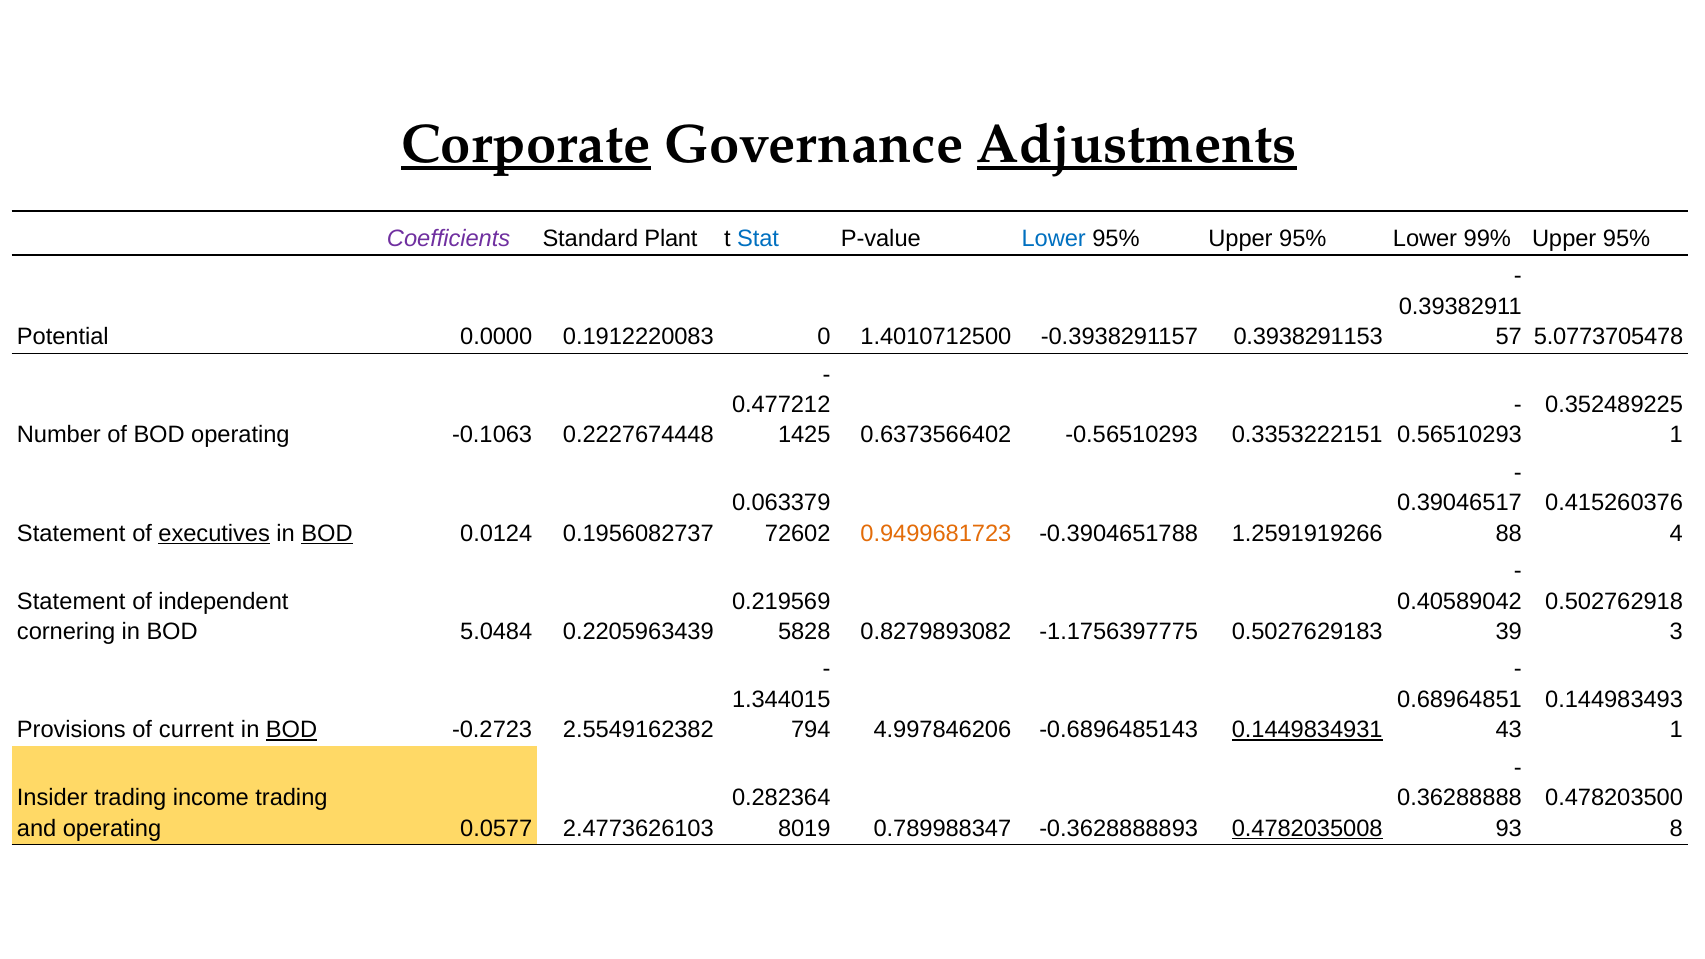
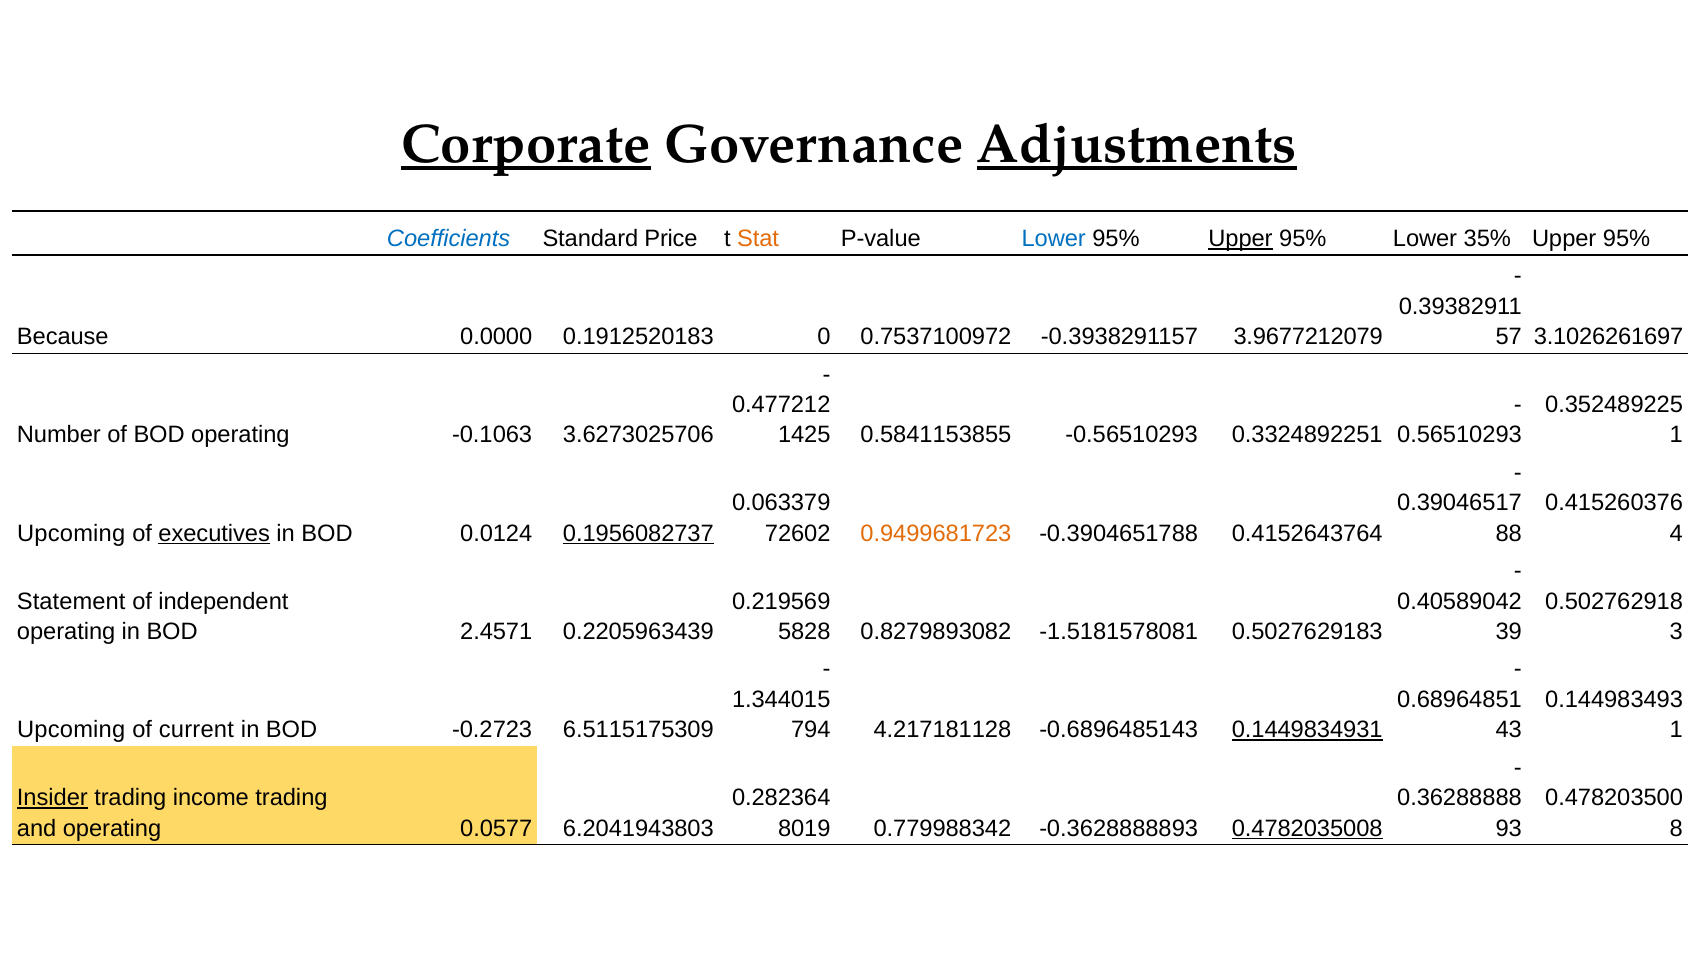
Coefficients colour: purple -> blue (449, 239)
Plant: Plant -> Price (671, 239)
Stat colour: blue -> orange (758, 239)
Upper underline: none -> present (1241, 239)
99%: 99% -> 35% (1487, 239)
Potential: Potential -> Because (63, 337)
0.1912220083: 0.1912220083 -> 0.1912520183 (638, 337)
1.4010712500: 1.4010712500 -> 0.7537100972 (936, 337)
0.3938291153: 0.3938291153 -> 3.9677212079 (1308, 337)
5.0773705478: 5.0773705478 -> 3.1026261697 (1609, 337)
0.2227674448: 0.2227674448 -> 3.6273025706 (638, 435)
0.6373566402: 0.6373566402 -> 0.5841153855 (936, 435)
0.3353222151: 0.3353222151 -> 0.3324892251 (1307, 435)
Statement: Statement -> Upcoming (71, 533)
BOD underline: present -> none (327, 533)
0.1956082737 underline: none -> present (638, 533)
1.2591919266: 1.2591919266 -> 0.4152643764 (1307, 533)
cornering: cornering -> operating (66, 632)
5.0484: 5.0484 -> 2.4571 (496, 632)
-1.1756397775: -1.1756397775 -> -1.5181578081 (1119, 632)
Provisions: Provisions -> Upcoming (71, 730)
BOD underline: present -> none (292, 730)
2.5549162382: 2.5549162382 -> 6.5115175309 (638, 730)
4.997846206: 4.997846206 -> 4.217181128 (942, 730)
Insider underline: none -> present (52, 798)
2.4773626103: 2.4773626103 -> 6.2041943803 (638, 828)
0.789988347: 0.789988347 -> 0.779988342 (942, 828)
